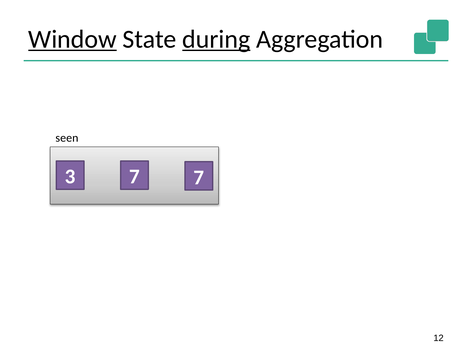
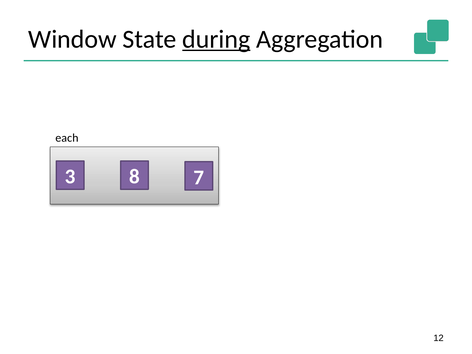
Window underline: present -> none (73, 39)
seen: seen -> each (67, 138)
3 7: 7 -> 8 (134, 177)
